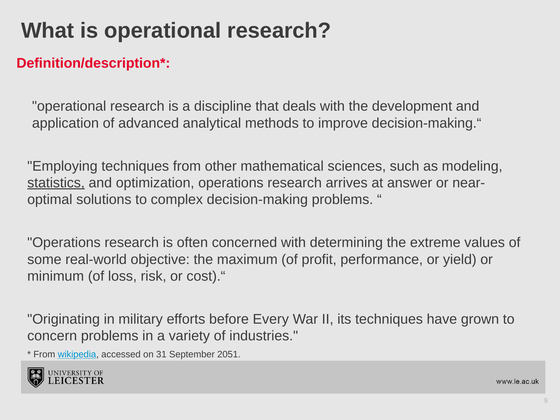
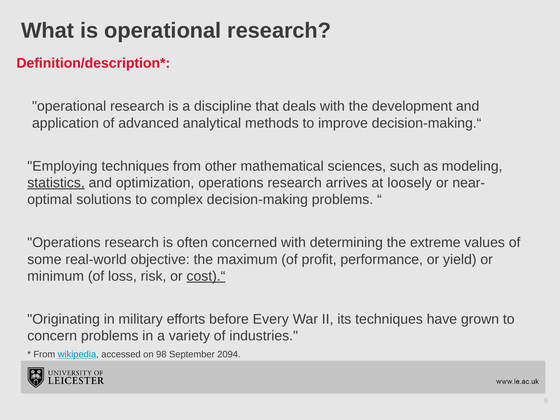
answer: answer -> loosely (410, 183)
cost).“ underline: none -> present (206, 276)
31: 31 -> 98 (161, 354)
2051: 2051 -> 2094 (229, 354)
